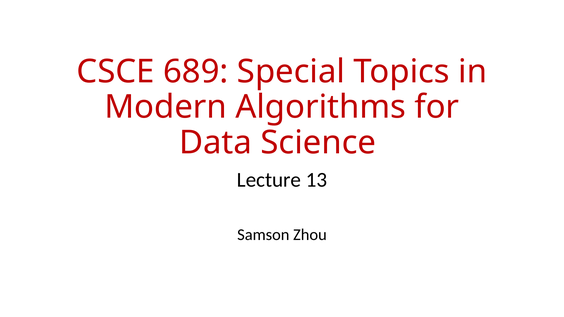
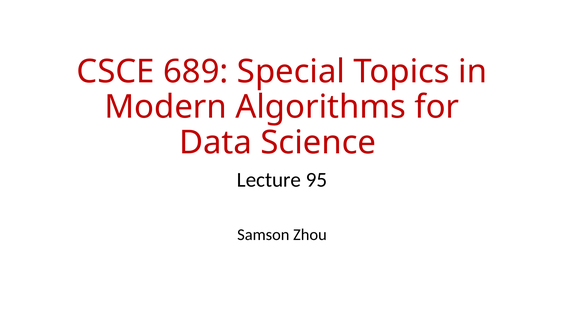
13: 13 -> 95 (316, 180)
